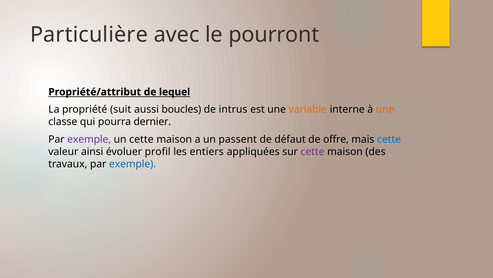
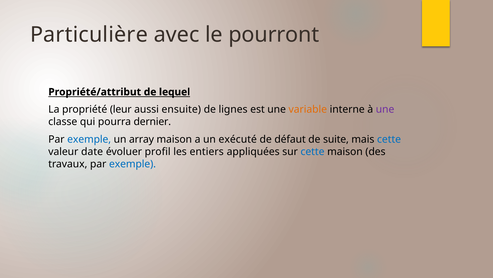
suit: suit -> leur (121, 109)
boucles: boucles -> ensuite (181, 109)
intrus: intrus -> lignes (233, 109)
une colour: orange -> purple (385, 109)
exemple colour: purple -> blue (89, 139)
un cette: cette -> array (142, 139)
passent: passent -> exécuté (238, 139)
offre: offre -> suite (336, 139)
ainsi: ainsi -> date (92, 151)
cette colour: purple -> blue (312, 151)
